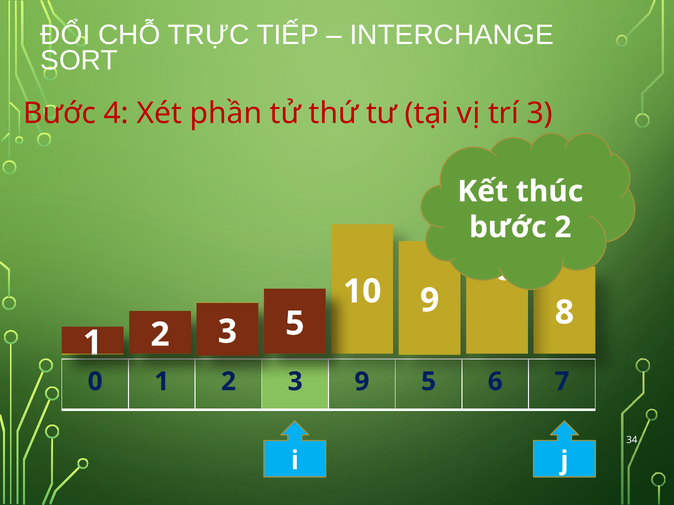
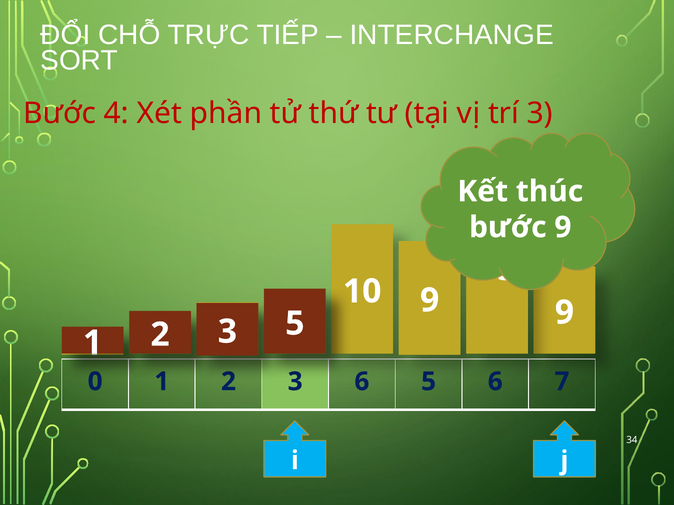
bước 2: 2 -> 9 (563, 228)
8: 8 -> 9 (564, 313)
9: 9 -> 6 (362, 382)
